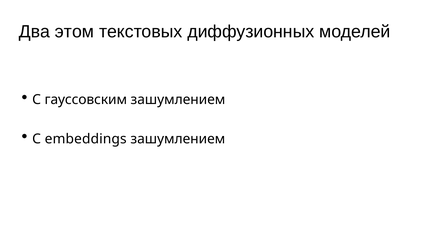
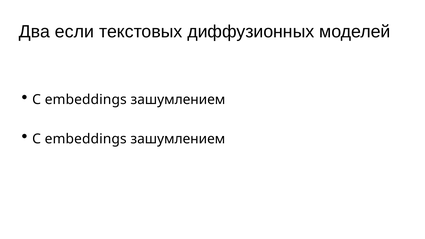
этом: этом -> если (74, 32)
гауссовским: гауссовским -> embeddings (86, 100)
